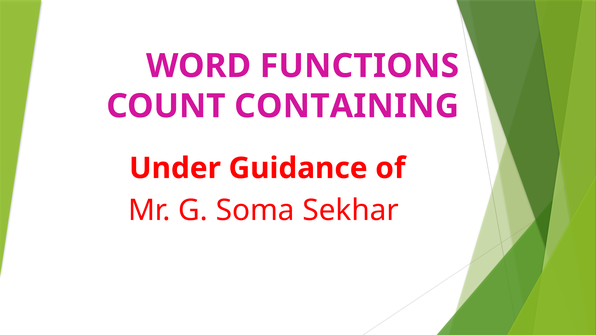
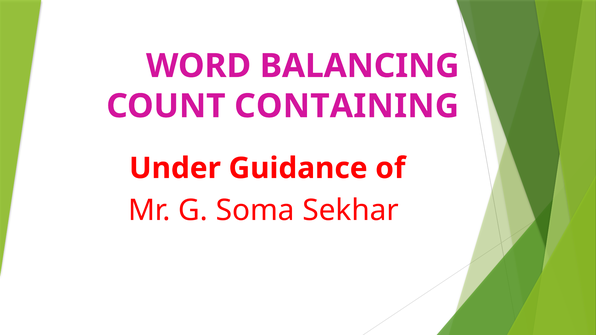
FUNCTIONS: FUNCTIONS -> BALANCING (360, 66)
